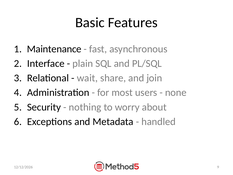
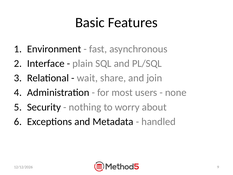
Maintenance: Maintenance -> Environment (54, 49)
